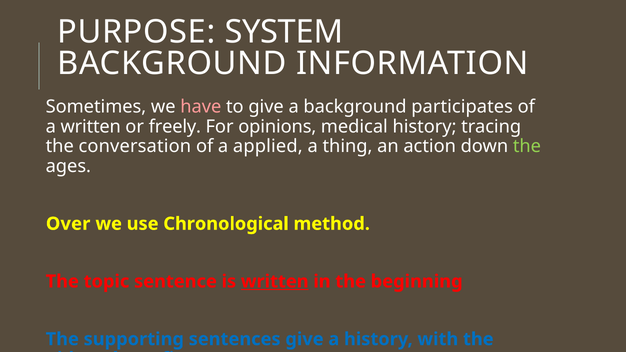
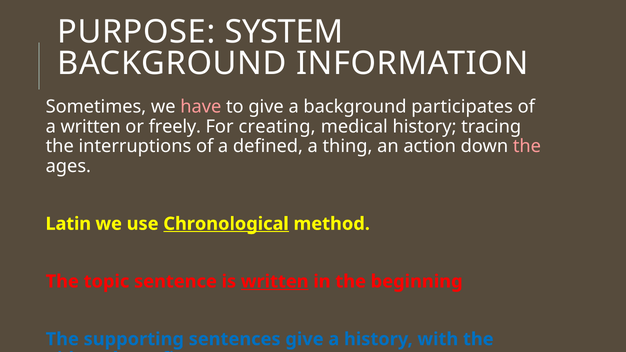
opinions: opinions -> creating (277, 127)
conversation: conversation -> interruptions (135, 146)
applied: applied -> defined (268, 146)
the colour: light green -> pink (527, 146)
Over: Over -> Latin (68, 224)
Chronological underline: none -> present (226, 224)
